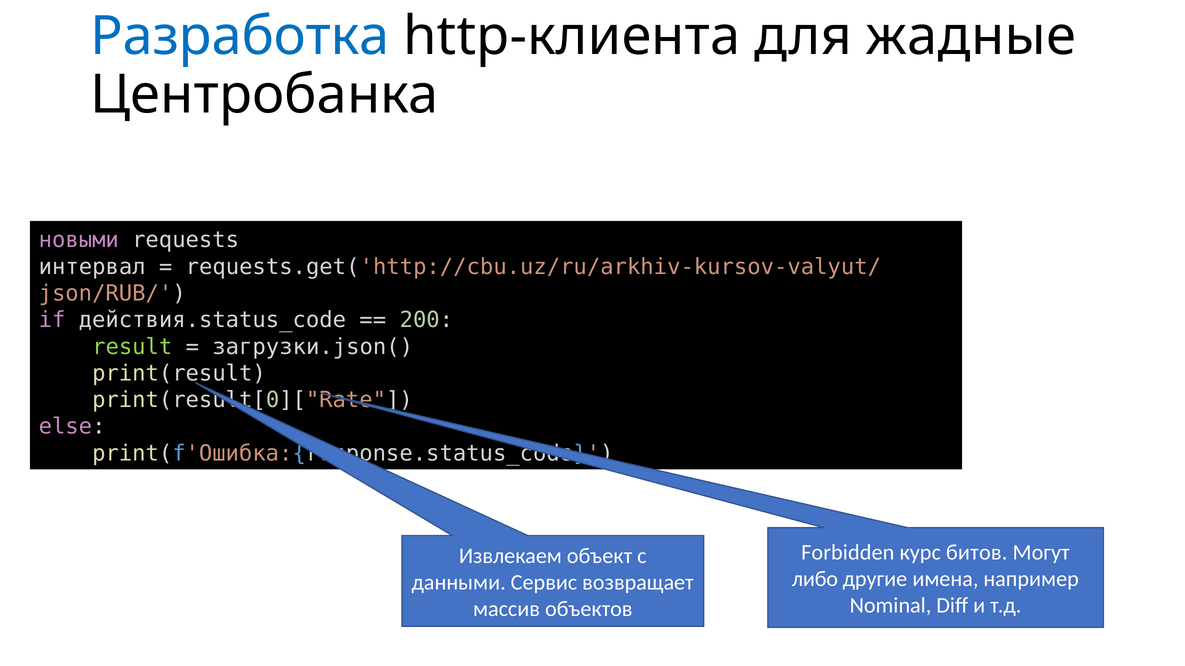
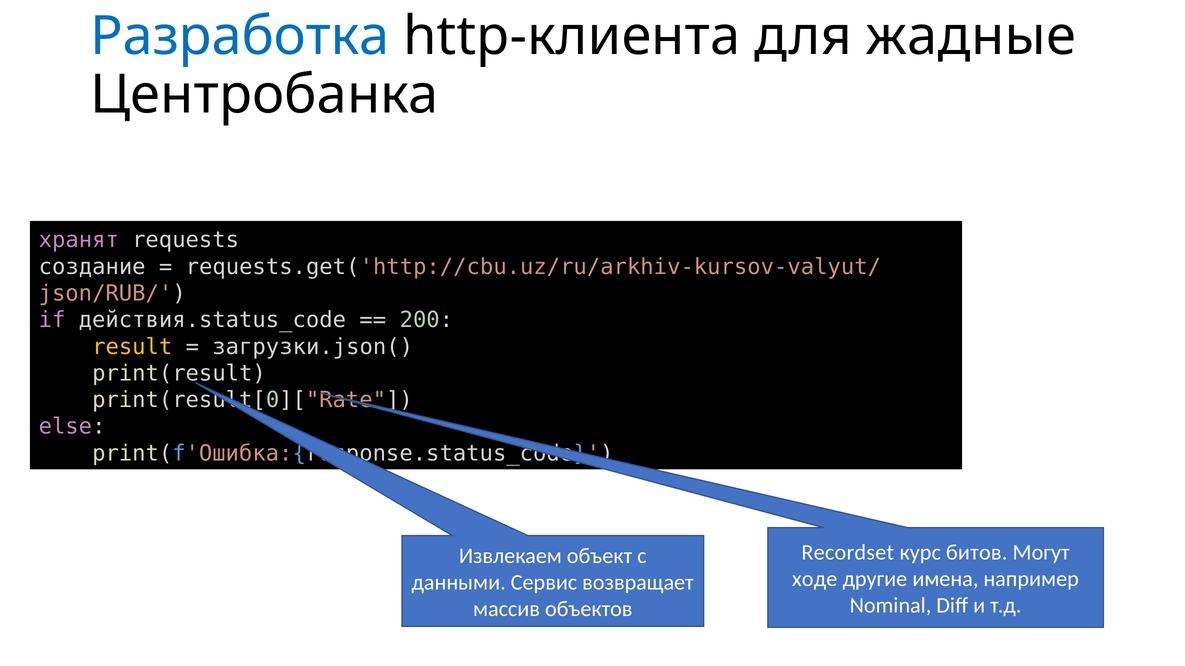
новыми: новыми -> хранят (79, 240)
интервал: интервал -> создание (92, 267)
result colour: light green -> yellow (132, 347)
Forbidden: Forbidden -> Recordset (848, 553)
либо: либо -> ходе (815, 580)
